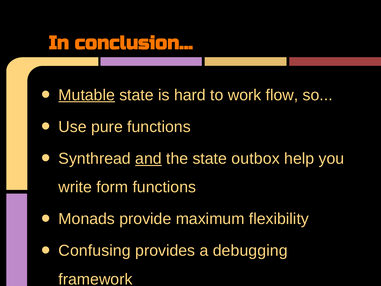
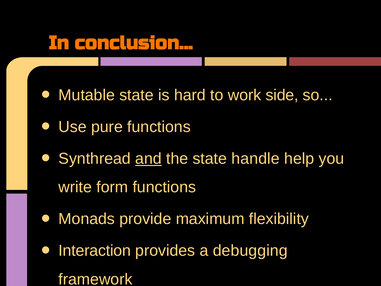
Mutable underline: present -> none (87, 95)
flow: flow -> side (282, 95)
outbox: outbox -> handle (256, 158)
Confusing: Confusing -> Interaction (95, 251)
